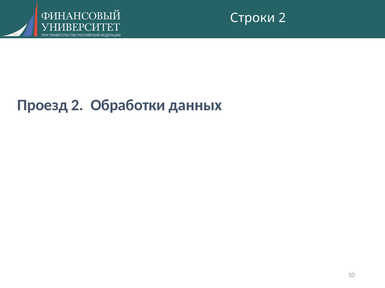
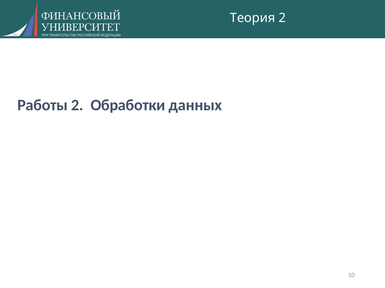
Строки: Строки -> Теория (253, 18)
Проезд: Проезд -> Работы (43, 105)
